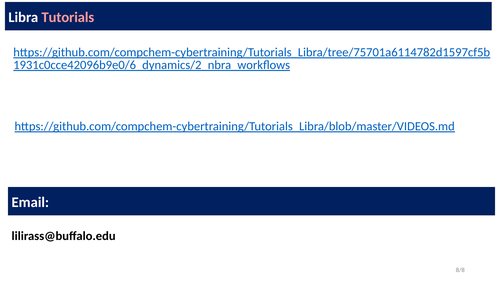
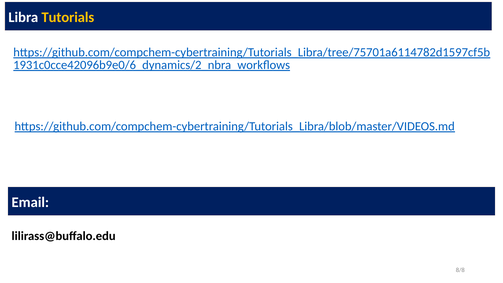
Tutorials colour: pink -> yellow (68, 17)
